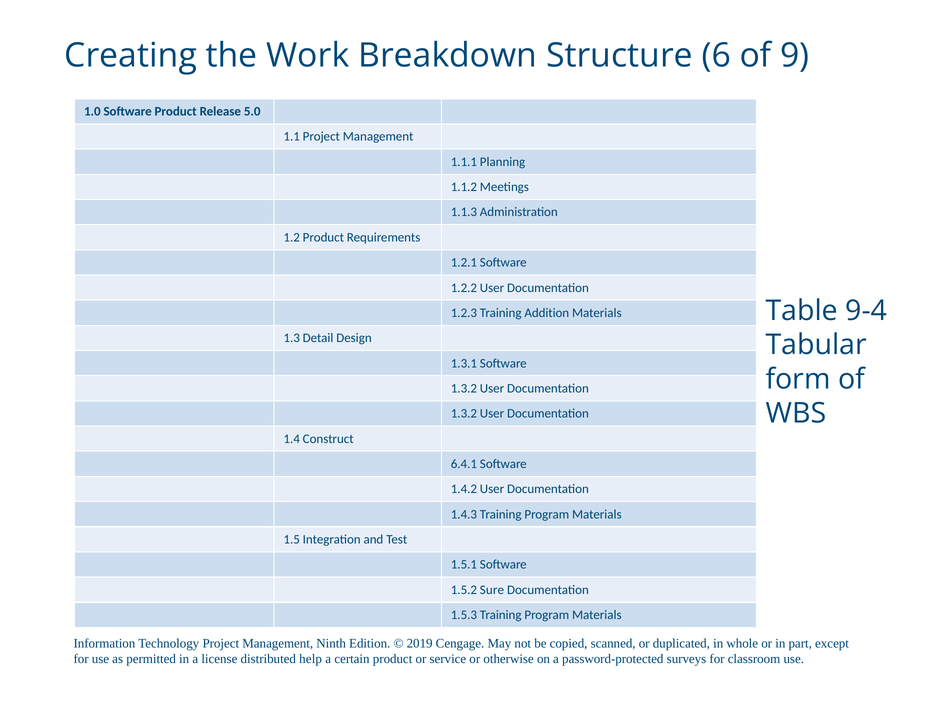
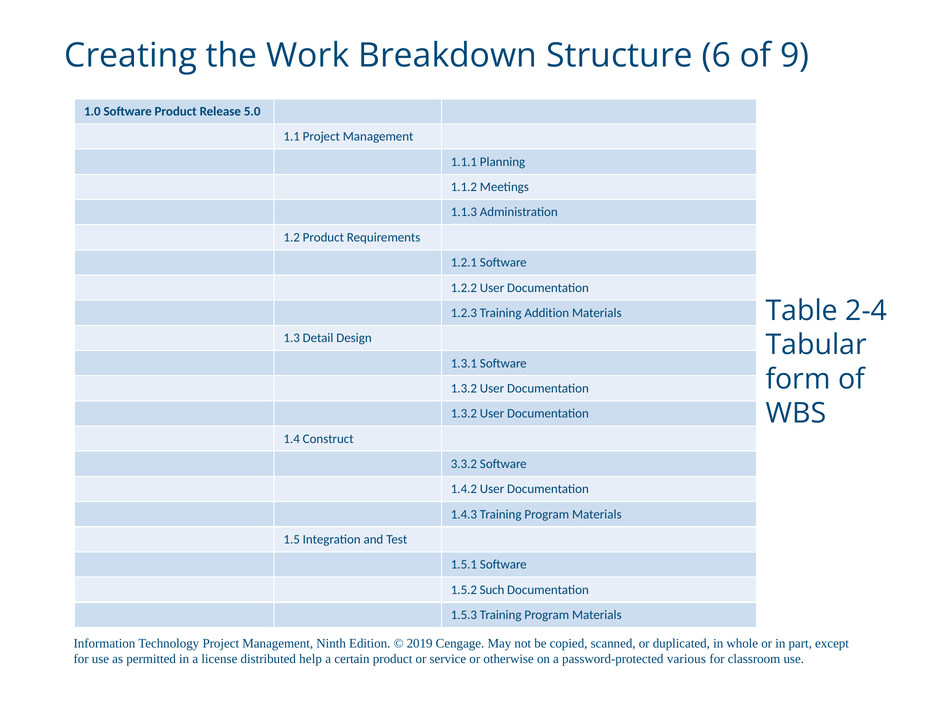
9-4: 9-4 -> 2-4 (866, 311)
6.4.1: 6.4.1 -> 3.3.2 (464, 464)
Sure: Sure -> Such (492, 590)
surveys: surveys -> various (686, 659)
